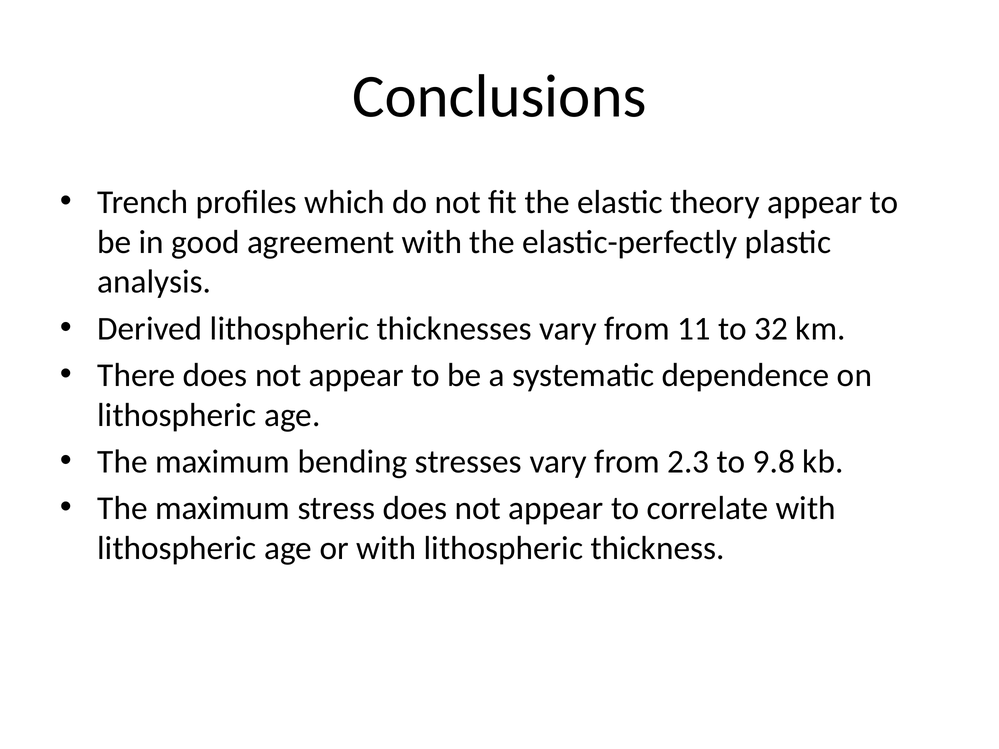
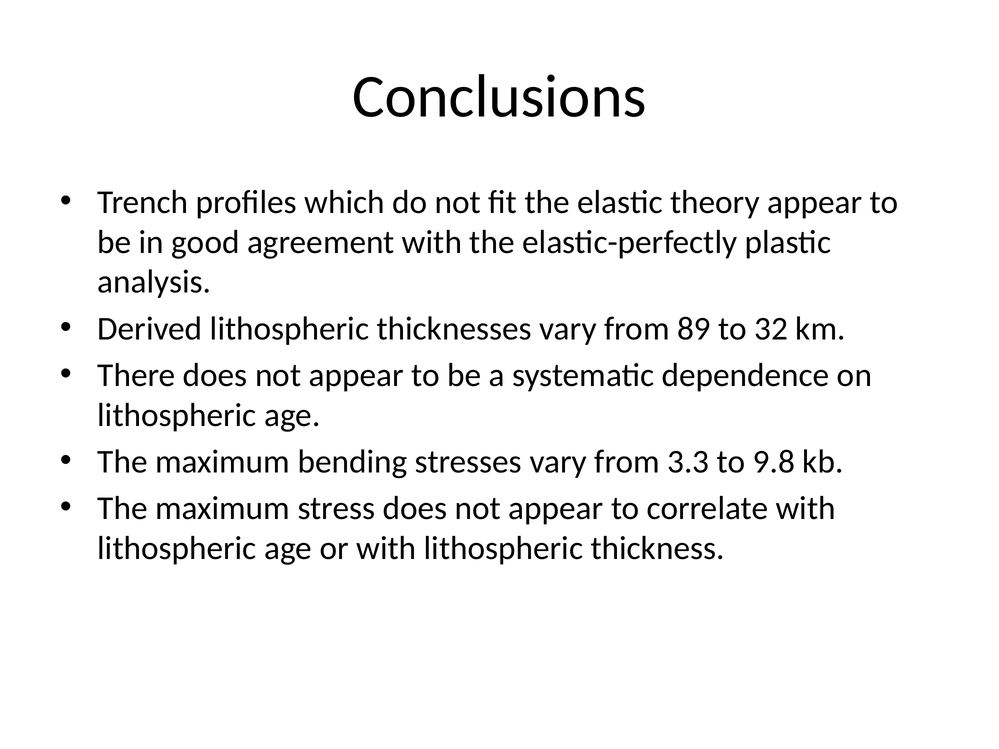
11: 11 -> 89 (694, 329)
2.3: 2.3 -> 3.3 (688, 462)
